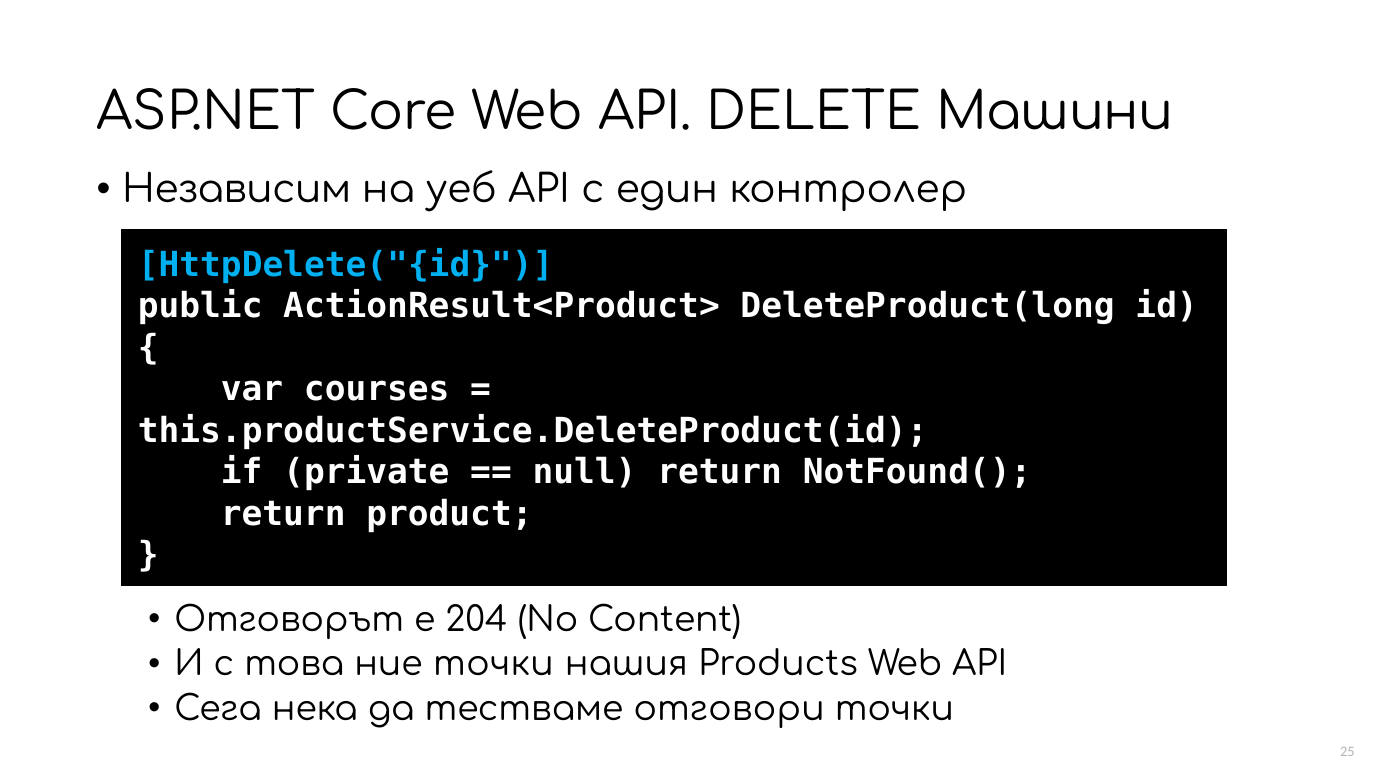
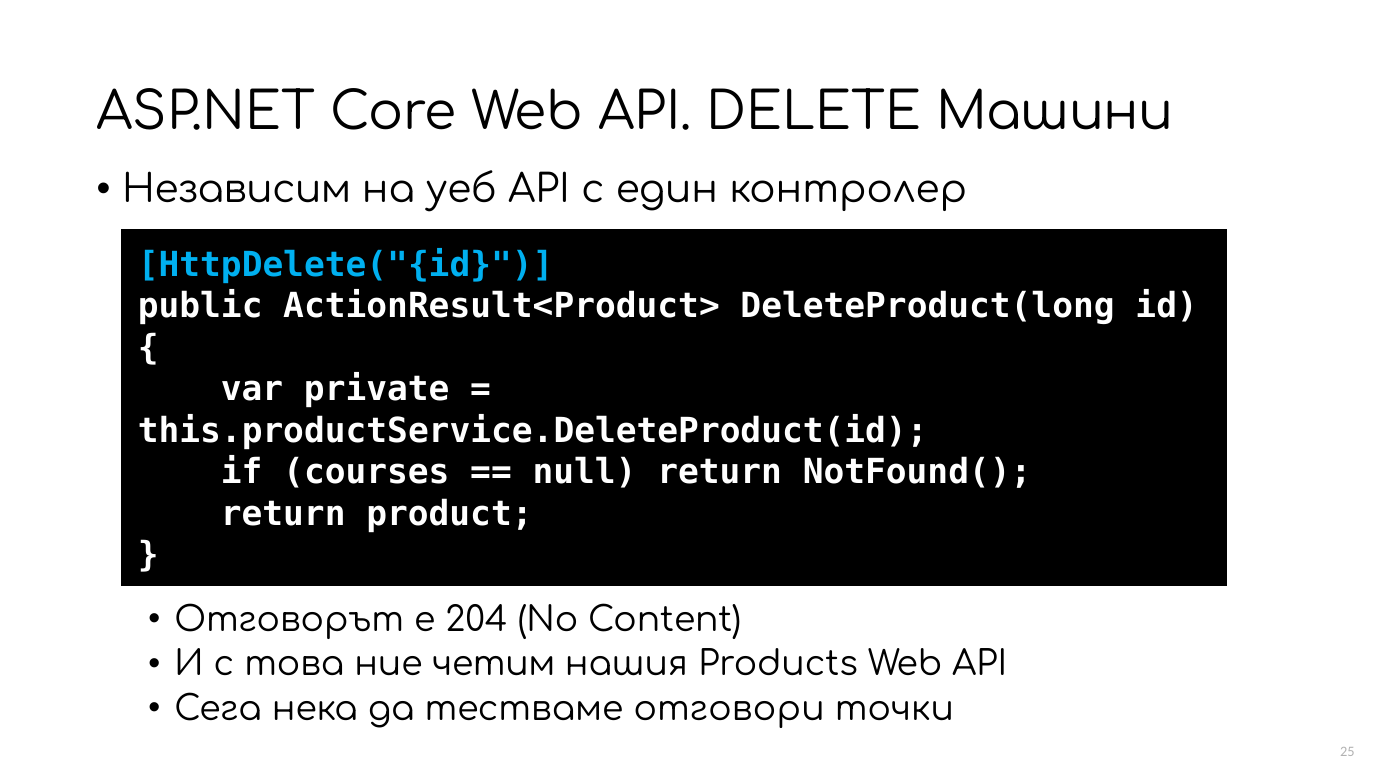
courses: courses -> private (377, 389)
private: private -> courses (366, 472)
ние точки: точки -> четим (494, 664)
